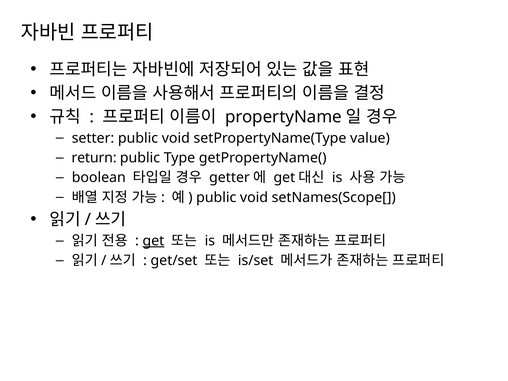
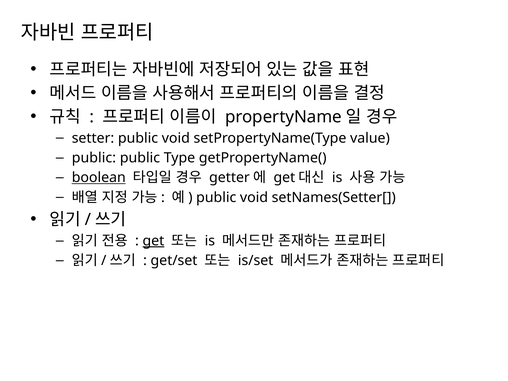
return: return -> public (94, 158)
boolean underline: none -> present (99, 178)
setNames(Scope[: setNames(Scope[ -> setNames(Setter[ (334, 197)
